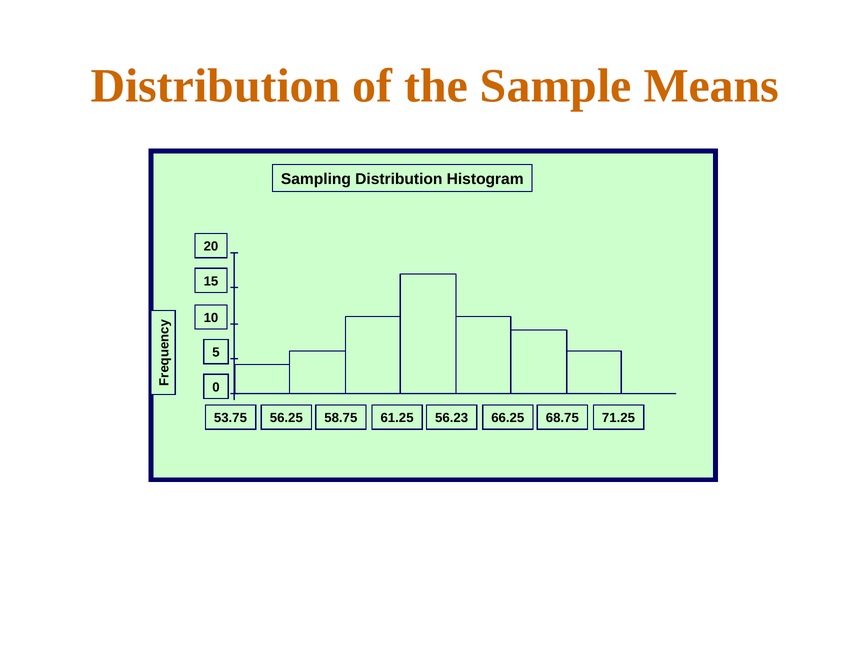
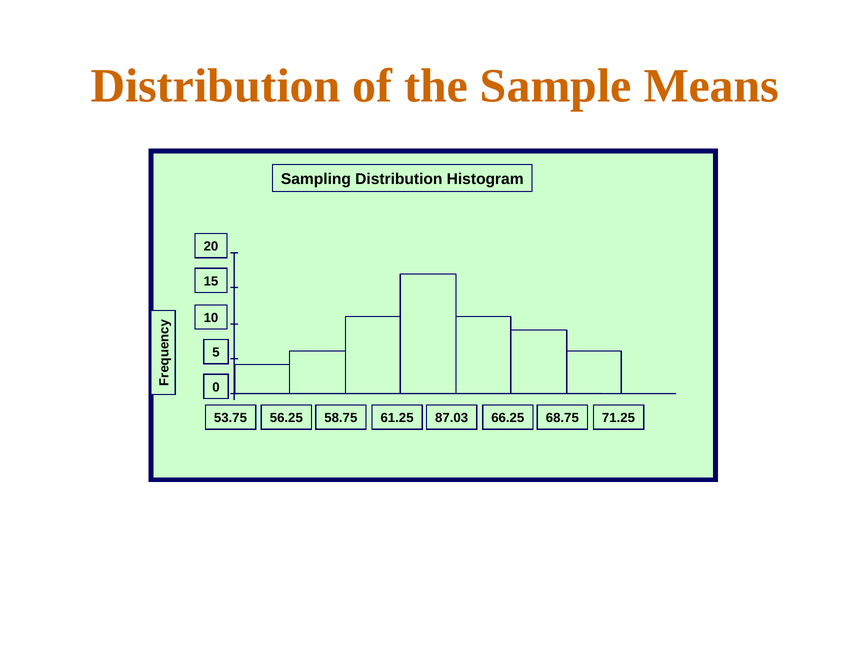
56.23: 56.23 -> 87.03 (452, 418)
